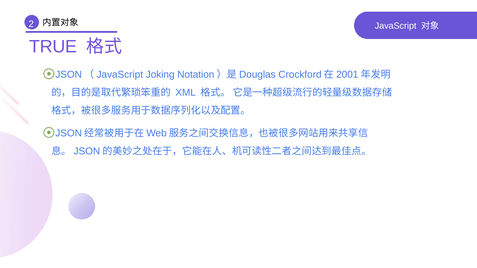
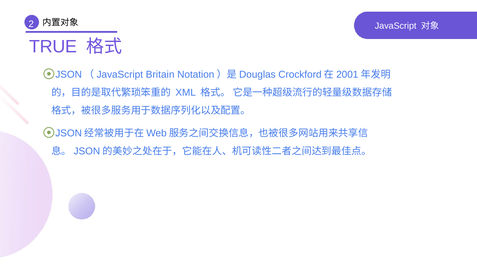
Joking: Joking -> Britain (160, 75)
